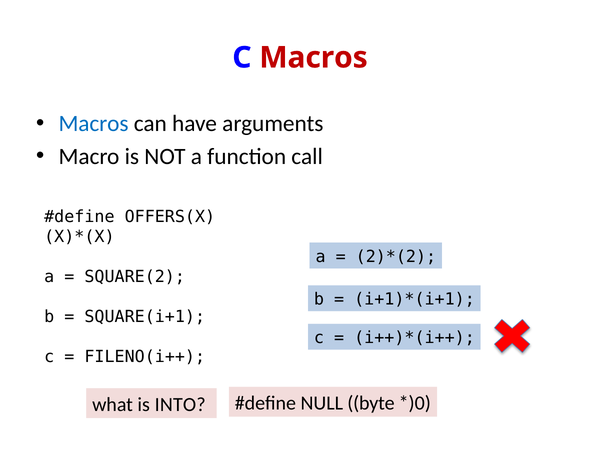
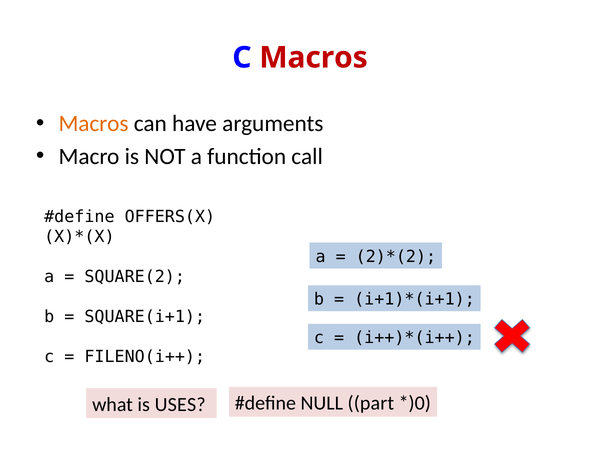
Macros colour: blue -> orange (94, 124)
INTO: INTO -> USES (180, 404)
byte: byte -> part (371, 403)
